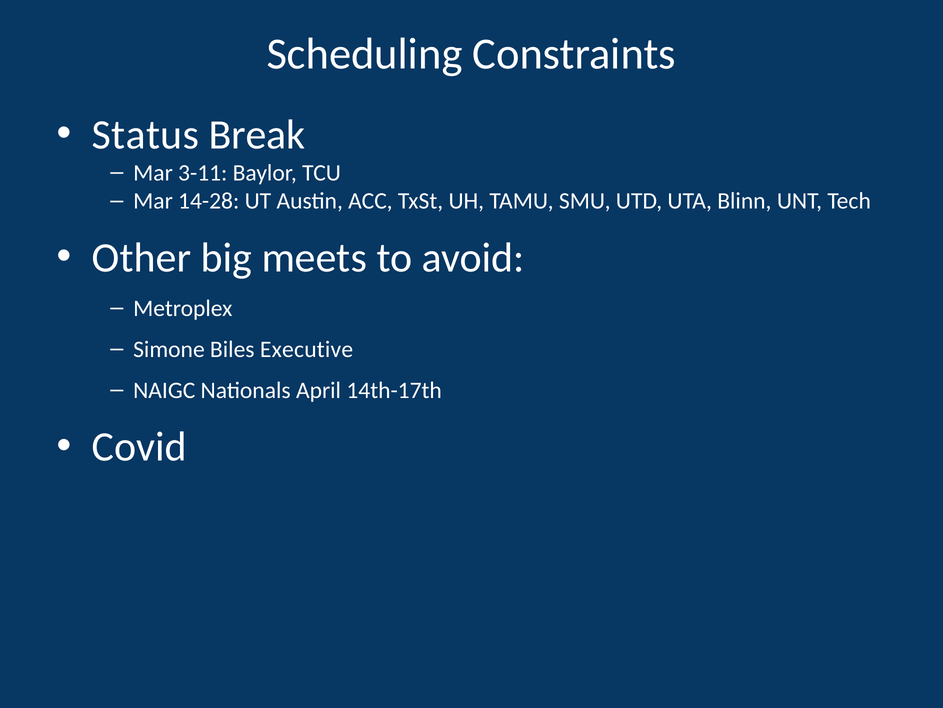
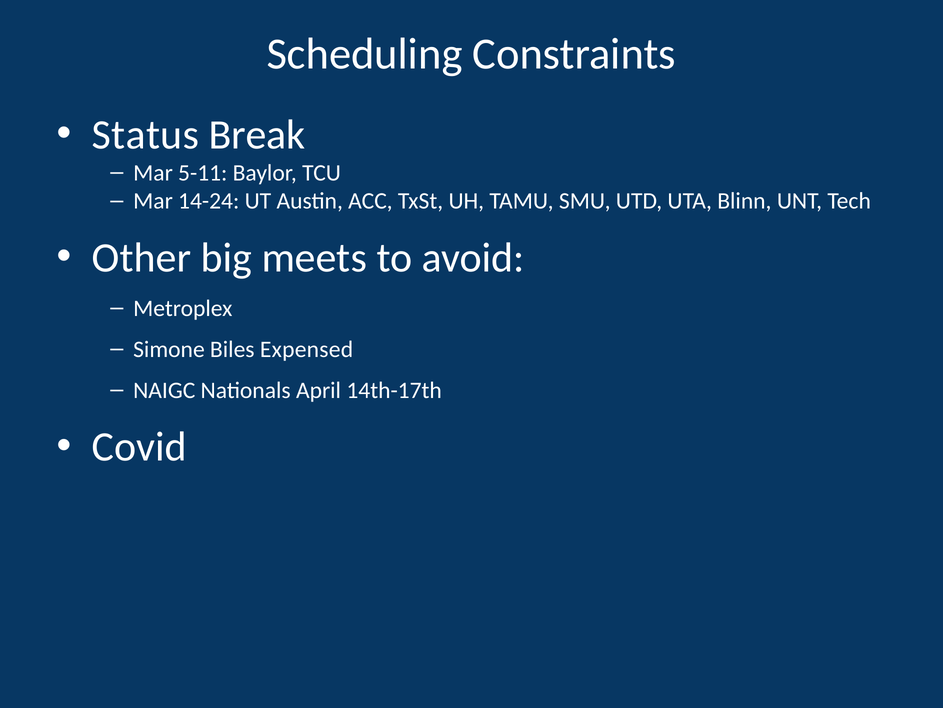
3-11: 3-11 -> 5-11 (203, 173)
14-28: 14-28 -> 14-24 (209, 201)
Executive: Executive -> Expensed (307, 349)
